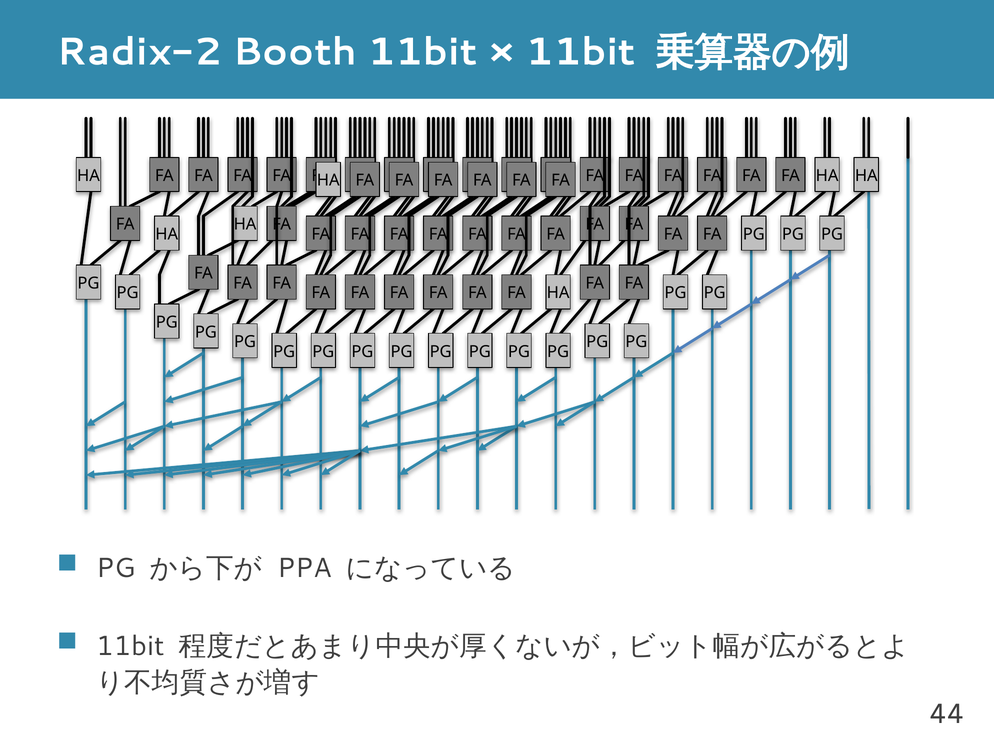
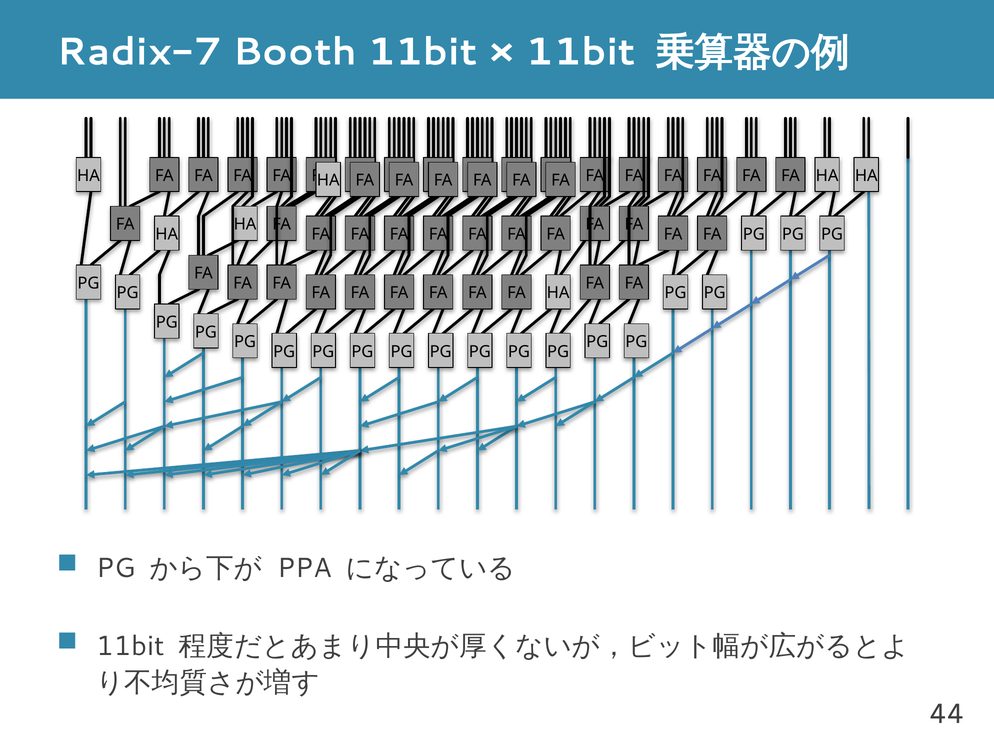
Radix-2: Radix-2 -> Radix-7 (139, 52)
